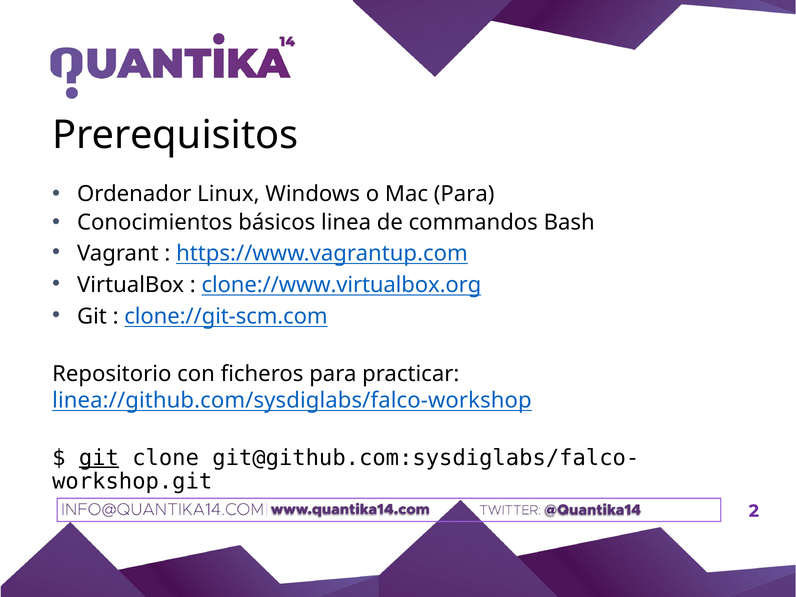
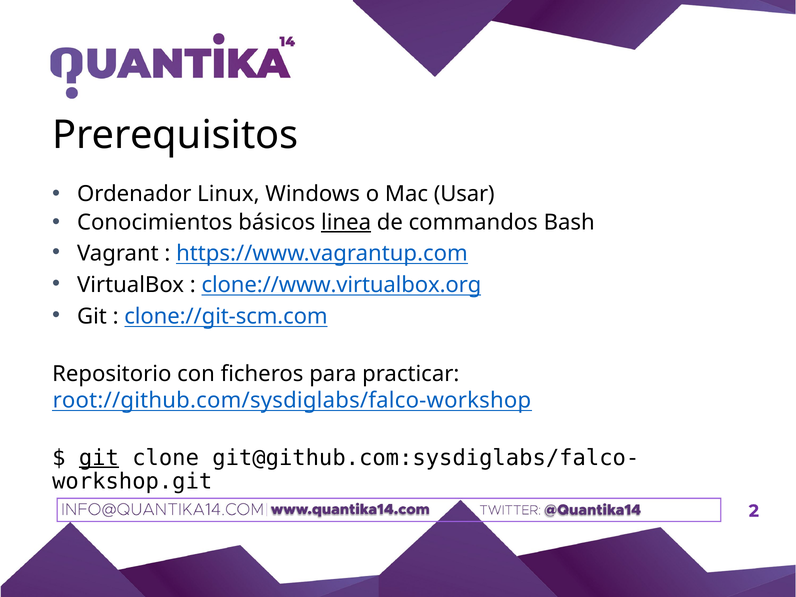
Mac Para: Para -> Usar (464, 194)
linea underline: none -> present (346, 222)
linea://github.com/sysdiglabs/falco-workshop: linea://github.com/sysdiglabs/falco-workshop -> root://github.com/sysdiglabs/falco-workshop (292, 400)
